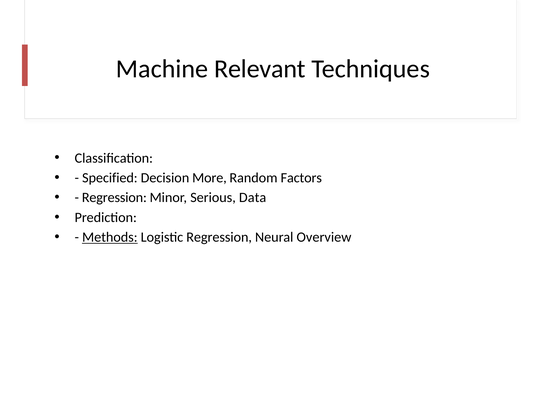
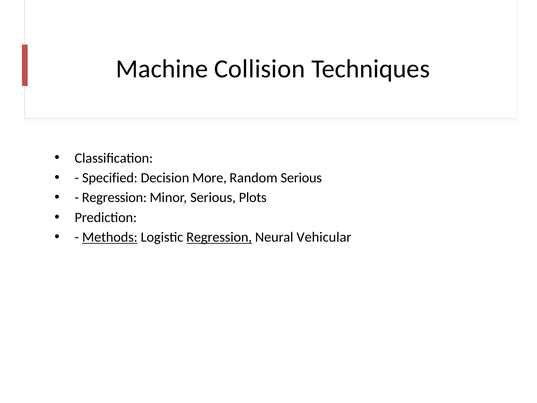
Relevant: Relevant -> Collision (260, 69)
Random Factors: Factors -> Serious (301, 178)
Data: Data -> Plots (253, 198)
Regression underline: none -> present (219, 237)
Overview: Overview -> Vehicular (324, 237)
